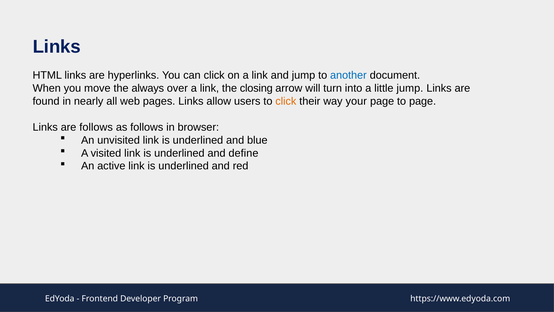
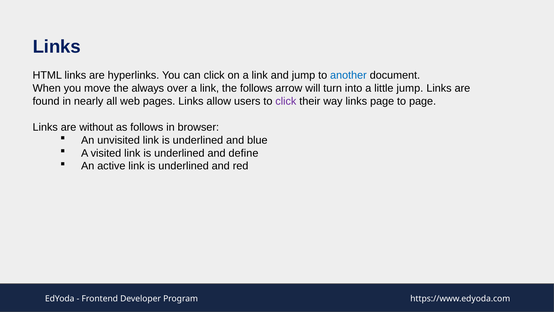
the closing: closing -> follows (256, 88)
click colour: orange -> purple (286, 101)
way your: your -> links (356, 101)
are follows: follows -> without (96, 127)
